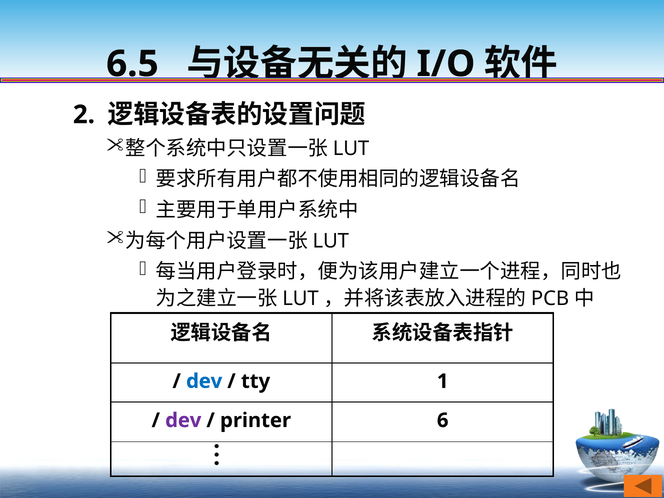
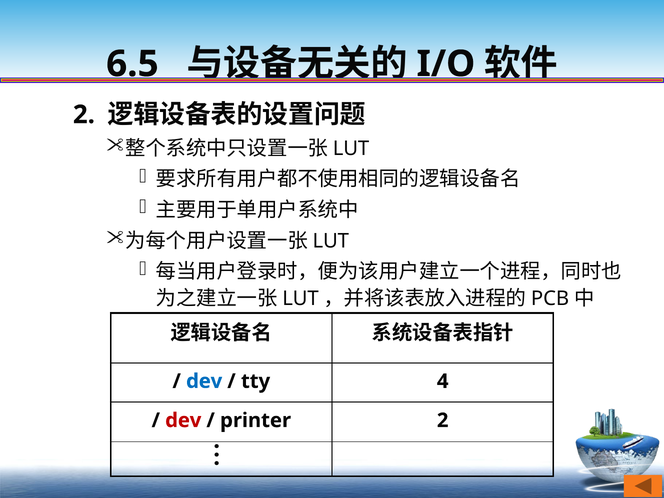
1: 1 -> 4 (443, 381)
dev colour: purple -> red (183, 420)
printer 6: 6 -> 2 (443, 420)
